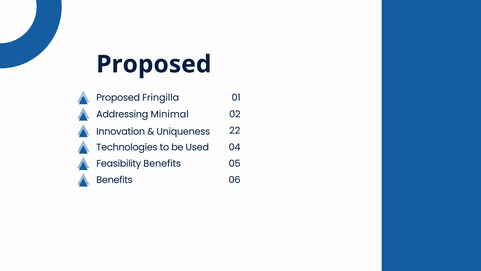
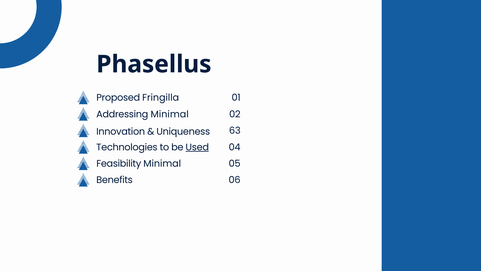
Proposed: Proposed -> Phasellus (154, 64)
22: 22 -> 63 (235, 131)
Used underline: none -> present (197, 147)
Feasibility Benefits: Benefits -> Minimal (162, 163)
